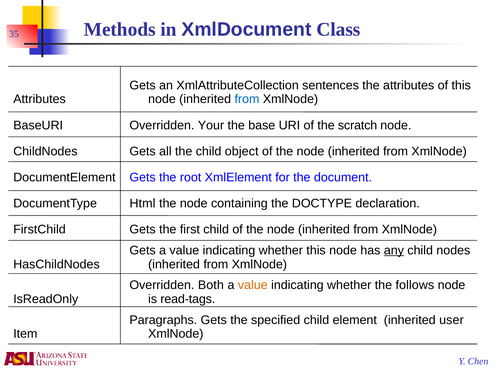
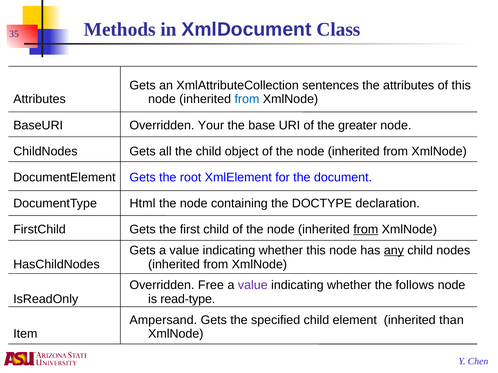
scratch: scratch -> greater (358, 125)
from underline: none -> present (366, 230)
Both: Both -> Free (211, 286)
value colour: orange -> purple (253, 286)
read-tags: read-tags -> read-type (188, 299)
Paragraphs: Paragraphs -> Ampersand (163, 320)
user: user -> than (451, 320)
